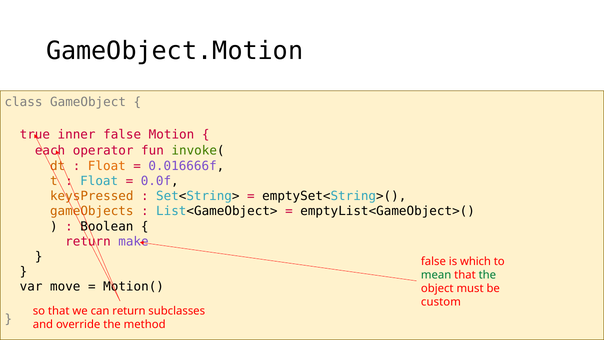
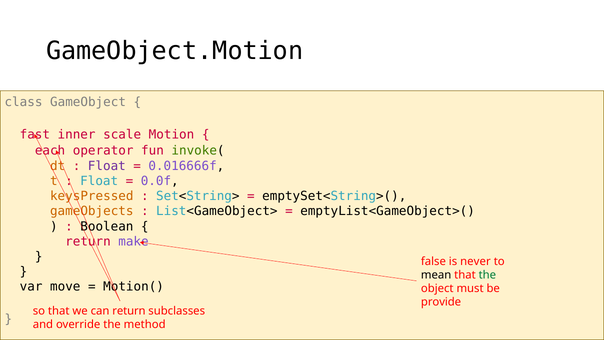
true: true -> fast (35, 135)
inner false: false -> scale (122, 135)
Float colour: orange -> purple (107, 166)
which: which -> never (475, 261)
mean colour: green -> black (436, 275)
custom: custom -> provide (441, 302)
